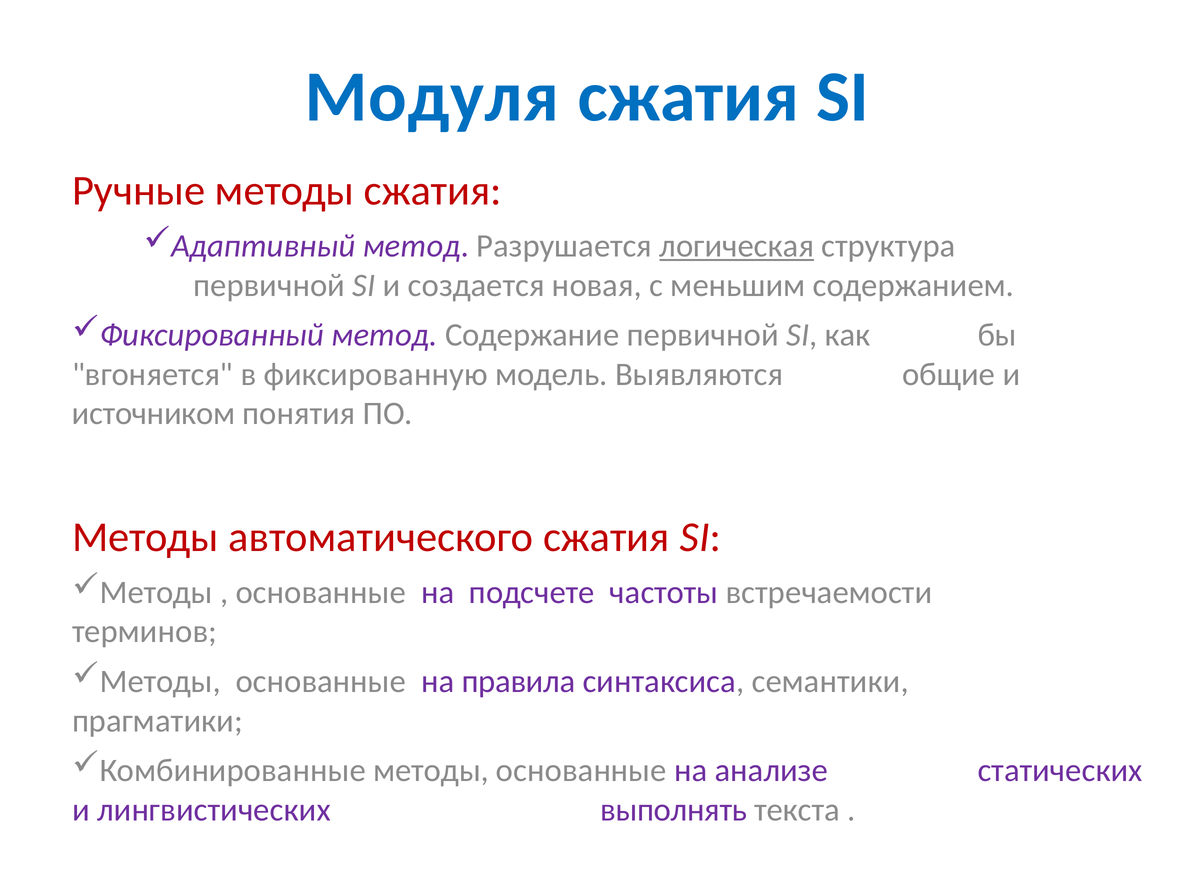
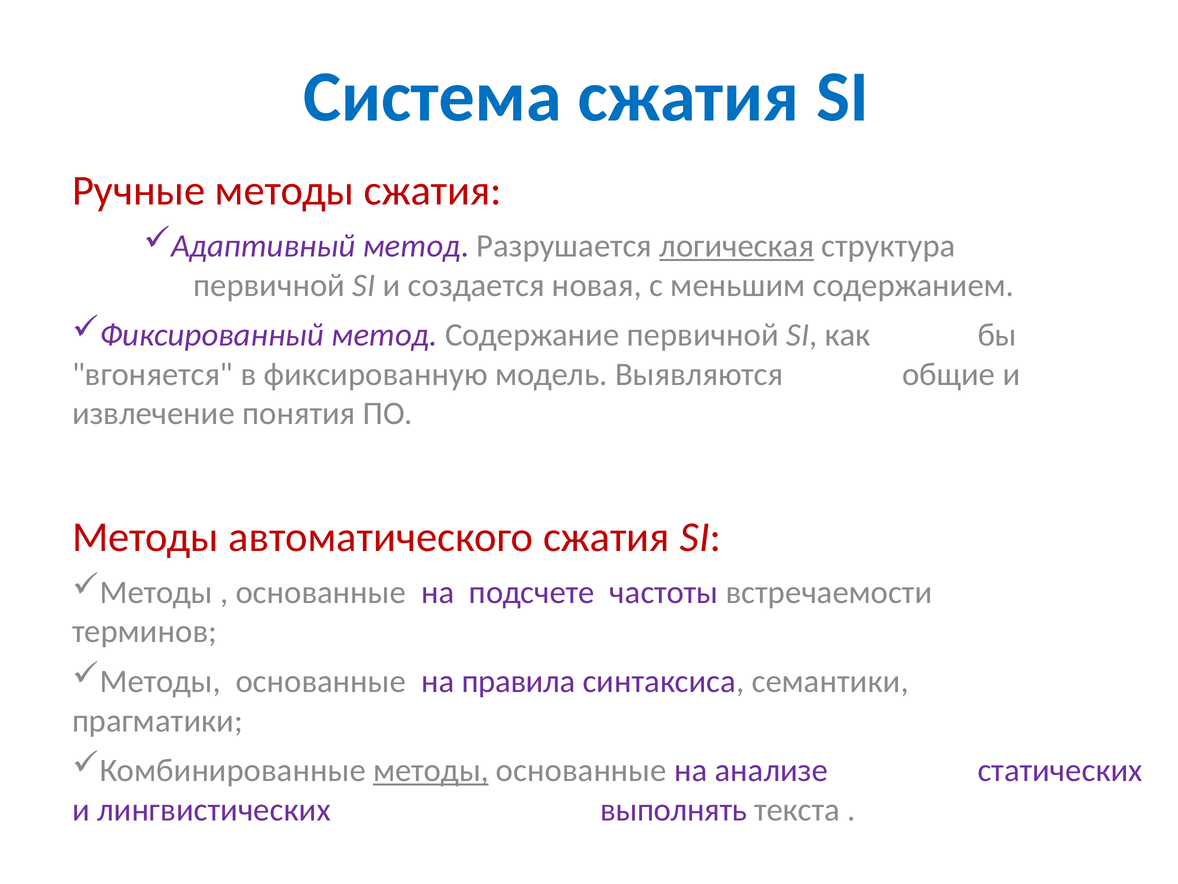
Модуля: Модуля -> Система (432, 97)
источником: источником -> извлечение (153, 413)
методы underline: none -> present (431, 770)
